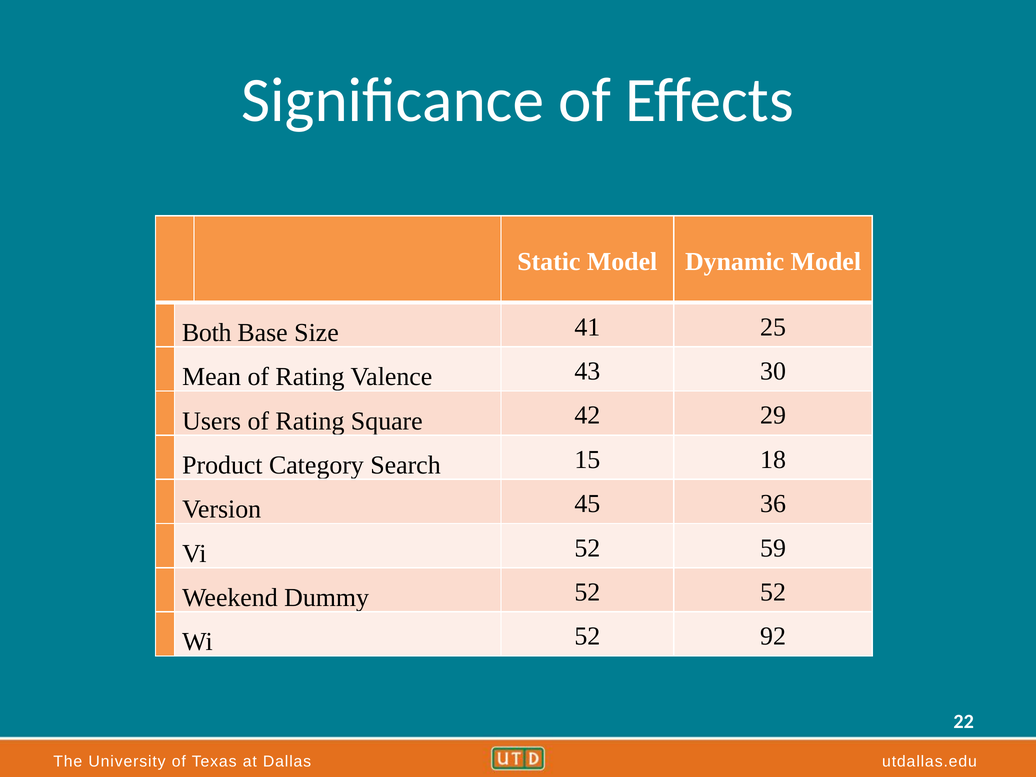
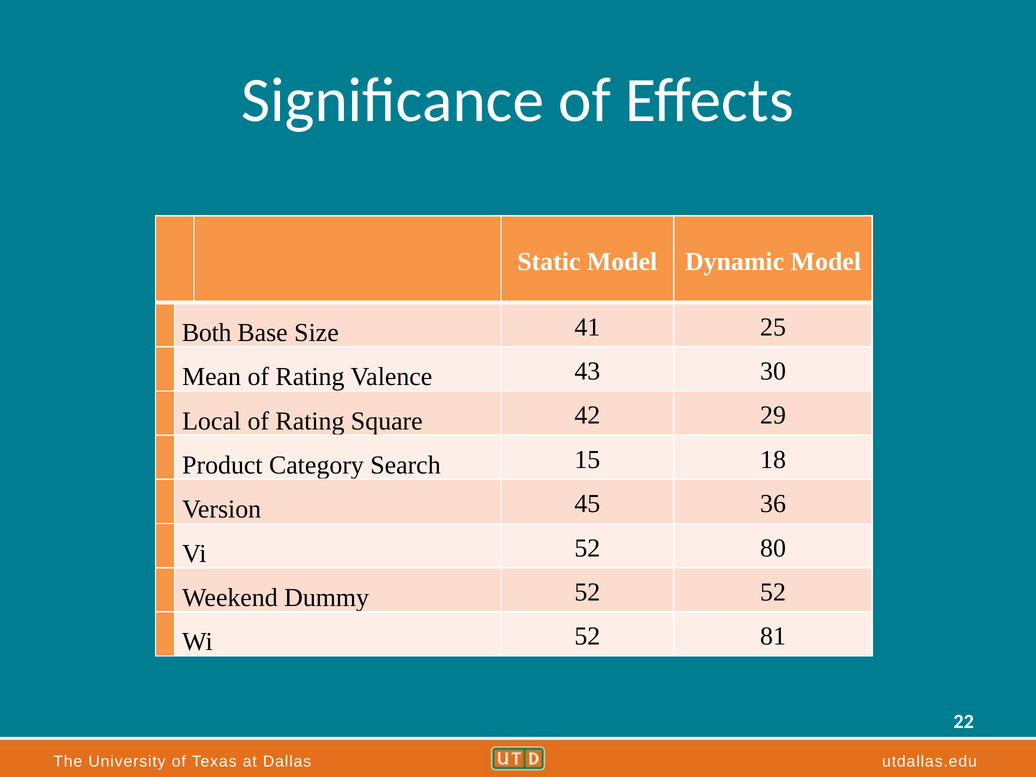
Users: Users -> Local (212, 421)
59: 59 -> 80 (773, 548)
92: 92 -> 81 (773, 636)
